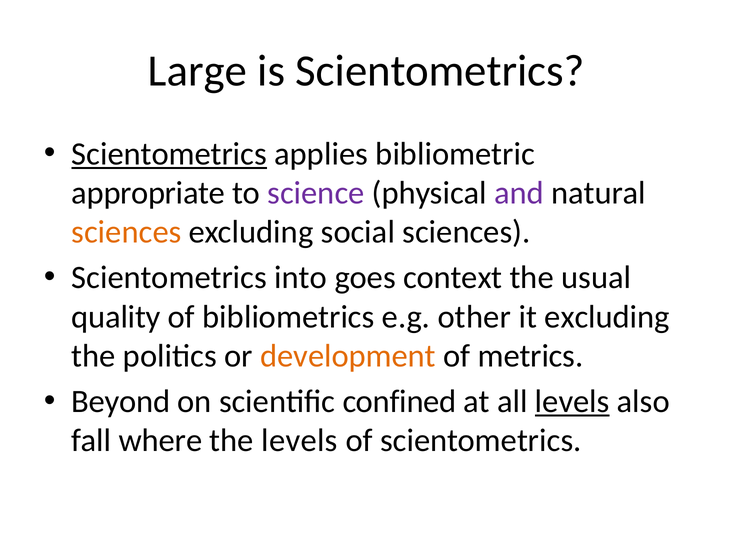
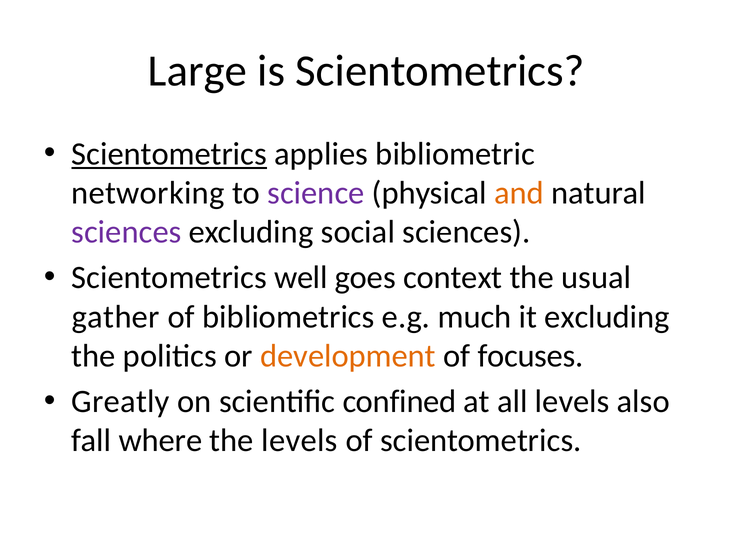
appropriate: appropriate -> networking (148, 193)
and colour: purple -> orange (519, 193)
sciences colour: orange -> purple (126, 232)
into: into -> well (301, 278)
quality: quality -> gather (116, 317)
other: other -> much (474, 317)
metrics: metrics -> focuses (531, 356)
Beyond: Beyond -> Greatly (121, 401)
levels underline: present -> none (572, 401)
